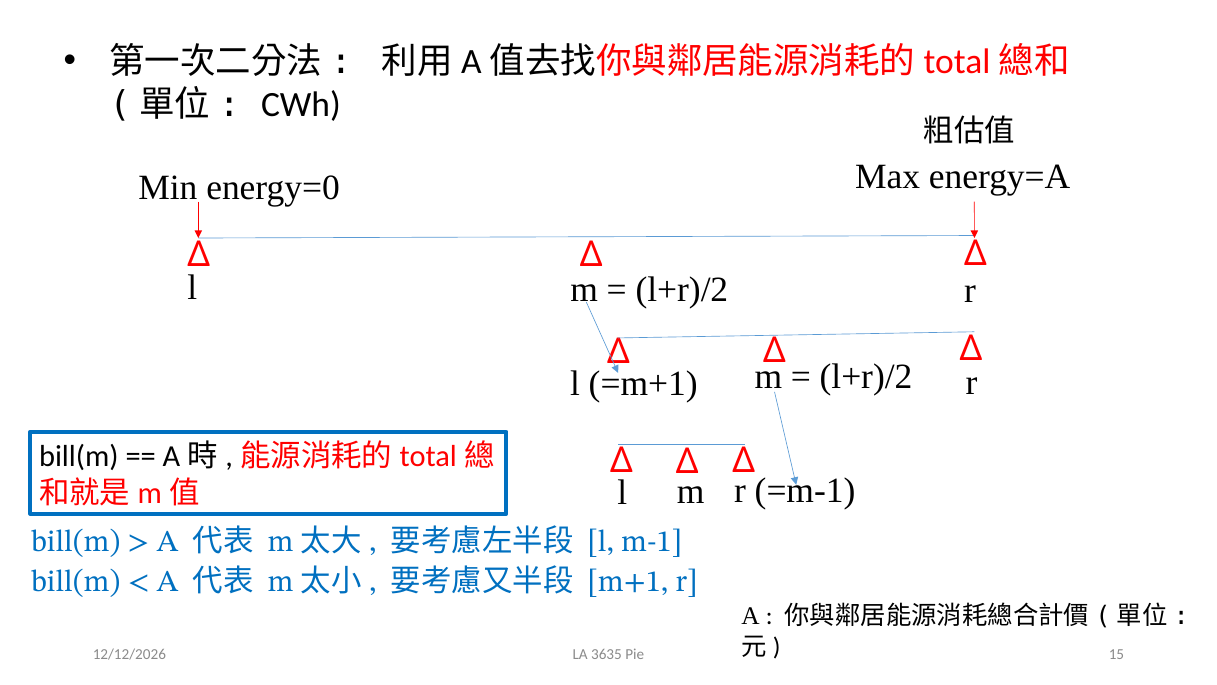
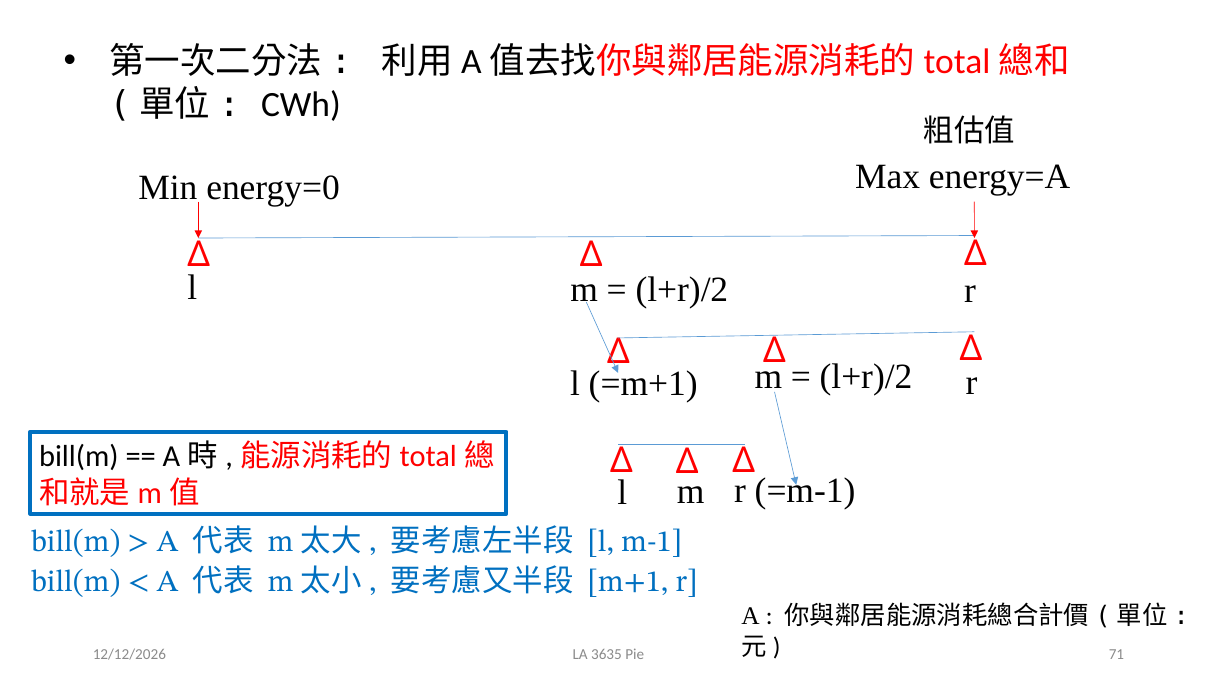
15: 15 -> 71 (1116, 654)
